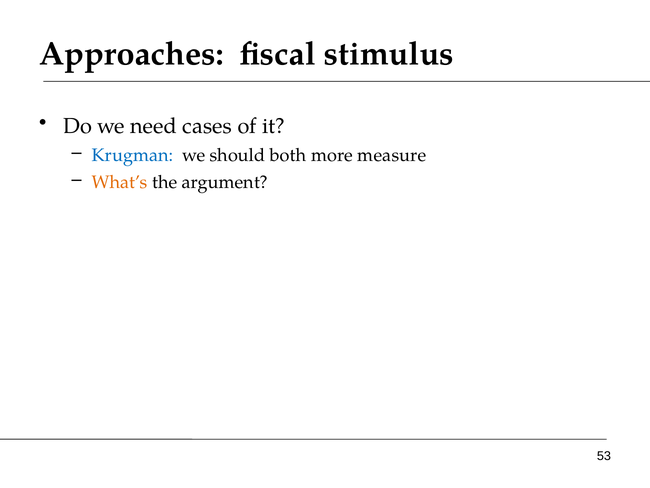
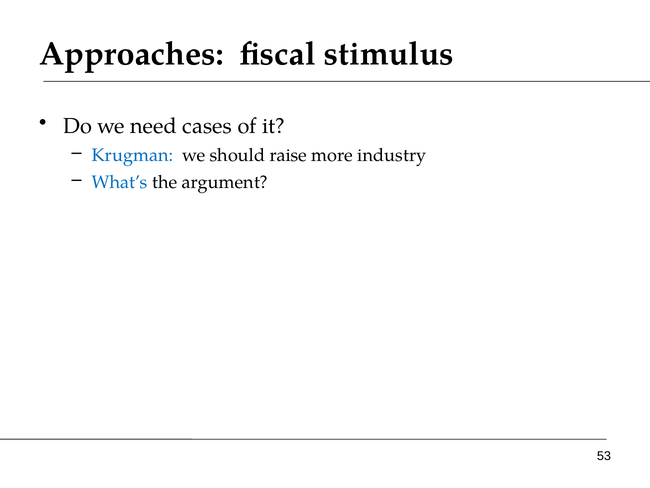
both: both -> raise (288, 155)
measure: measure -> industry (392, 155)
What’s colour: orange -> blue (120, 182)
